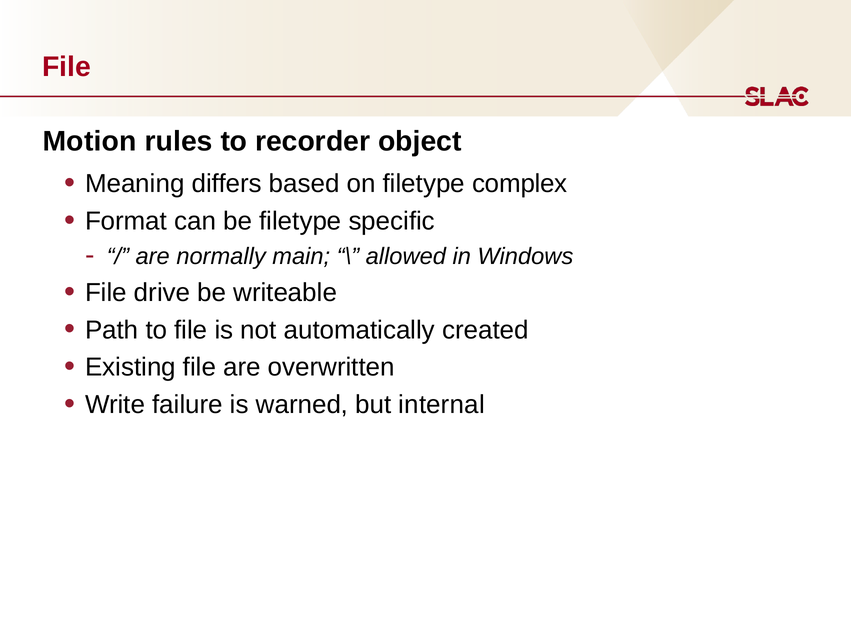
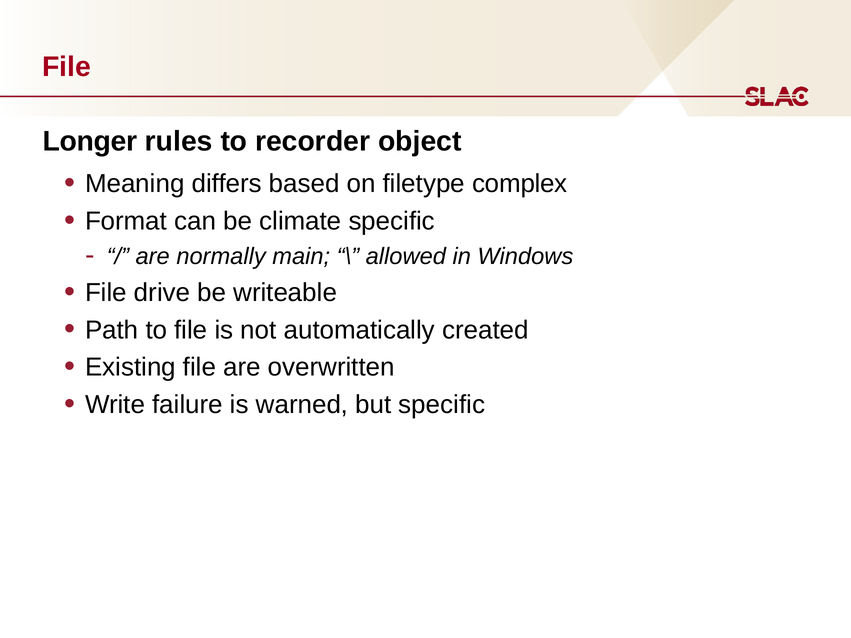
Motion: Motion -> Longer (90, 142)
be filetype: filetype -> climate (300, 221)
but internal: internal -> specific (442, 405)
